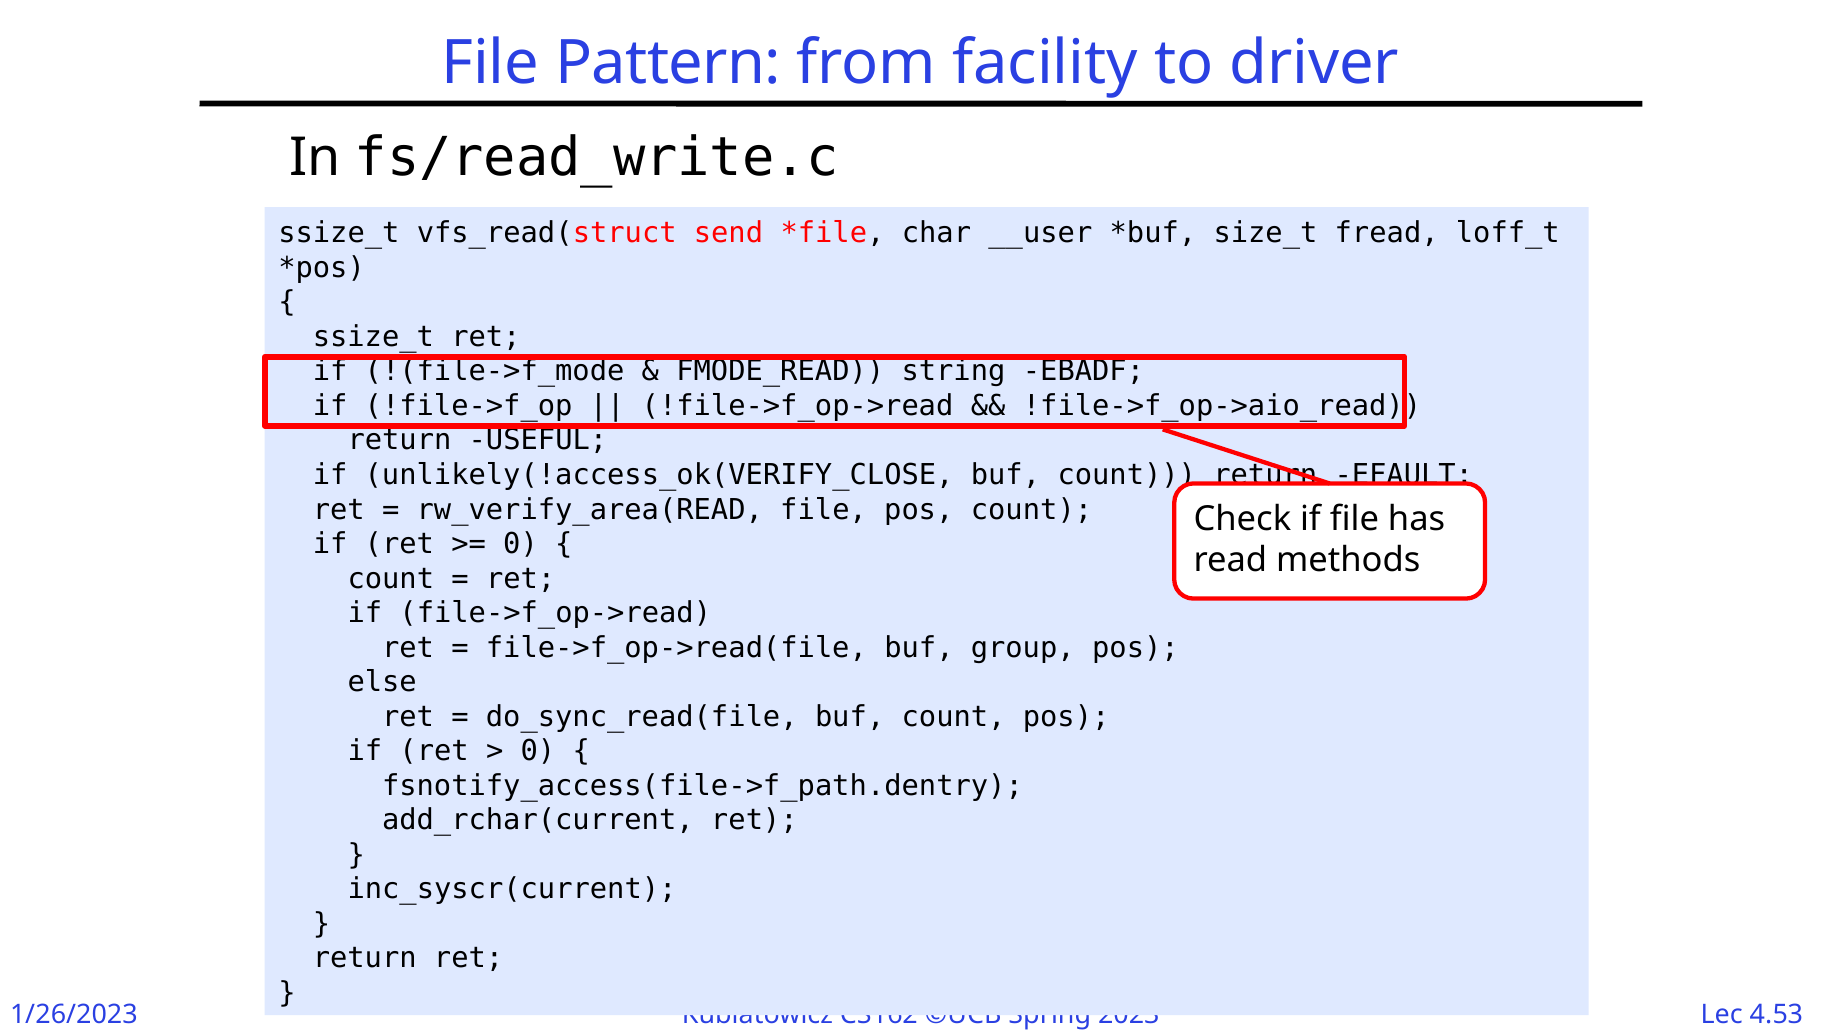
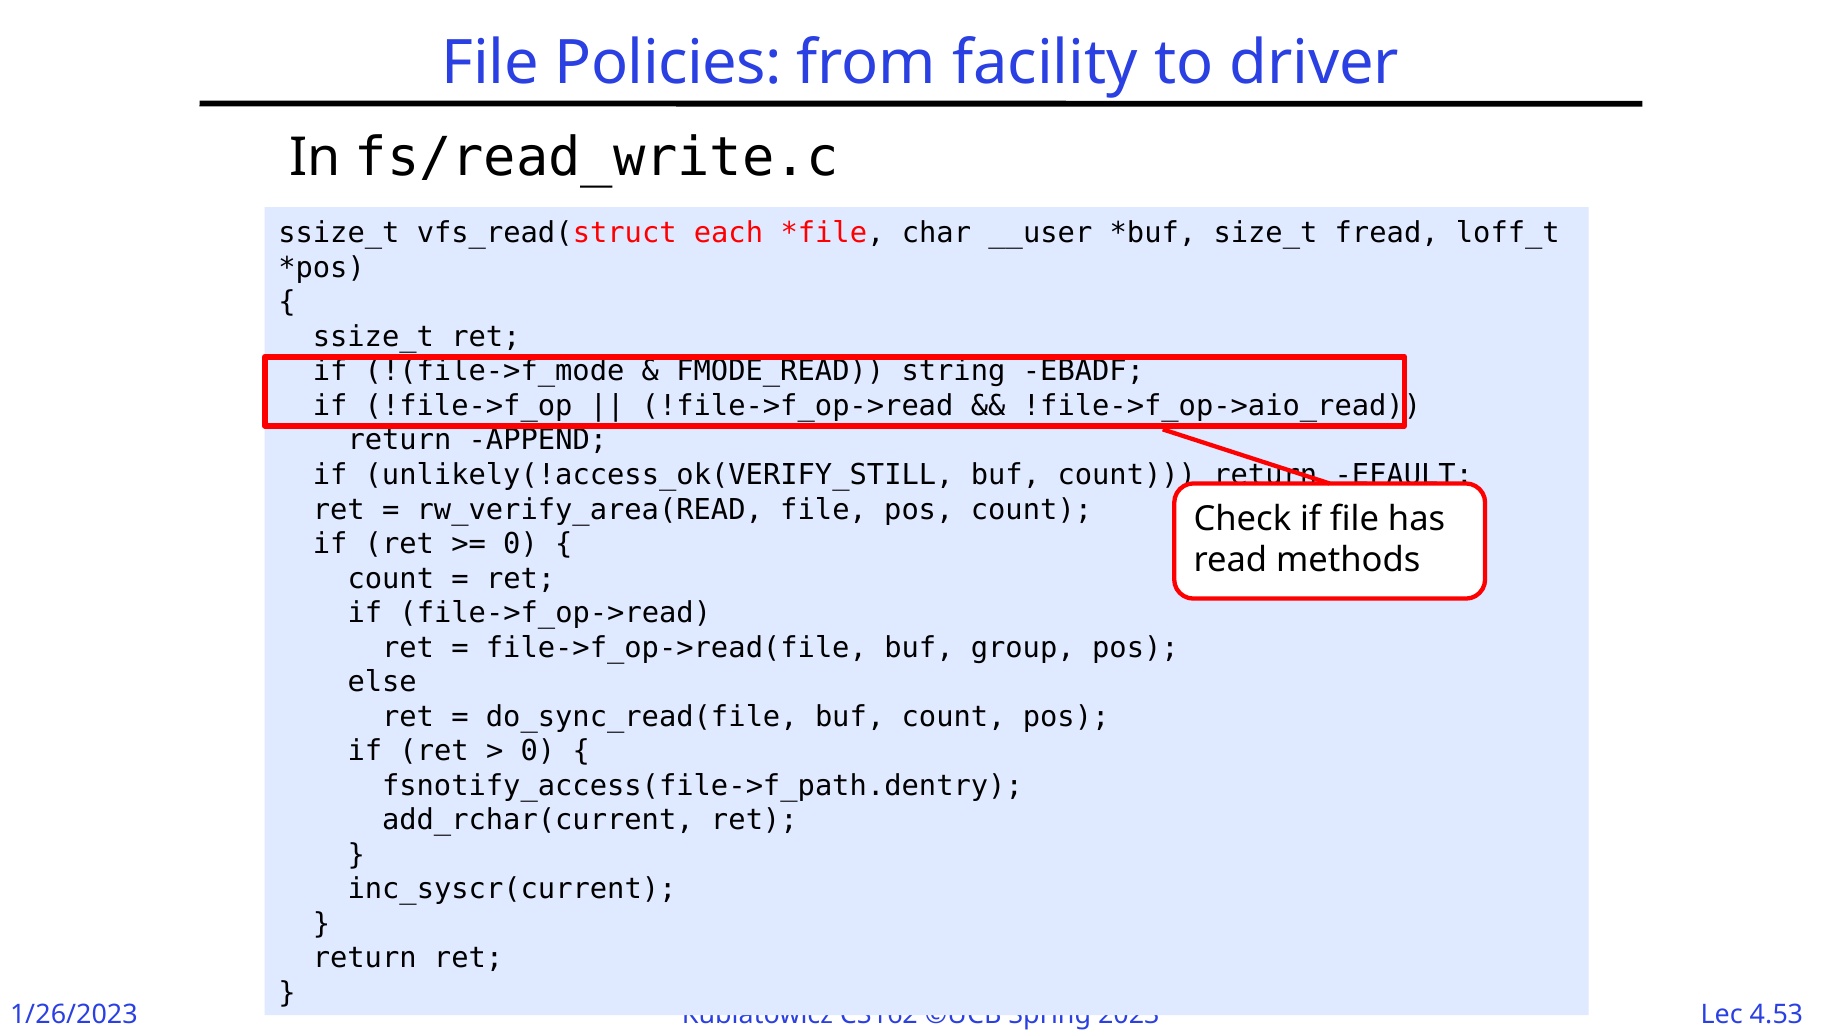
Pattern: Pattern -> Policies (668, 63)
send: send -> each (728, 233)
USEFUL: USEFUL -> APPEND (538, 441)
unlikely(!access_ok(VERIFY_CLOSE: unlikely(!access_ok(VERIFY_CLOSE -> unlikely(!access_ok(VERIFY_STILL (659, 475)
